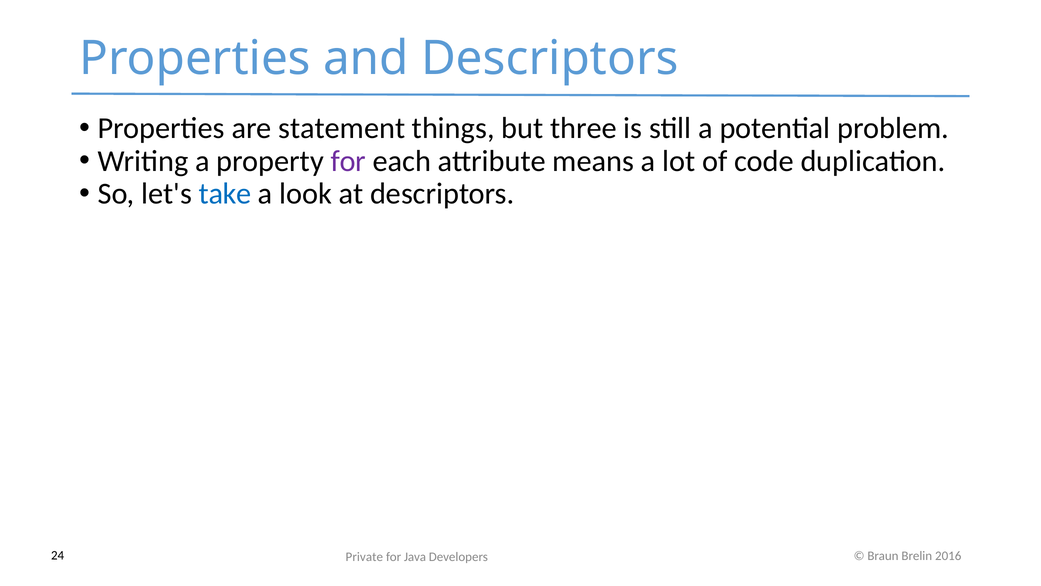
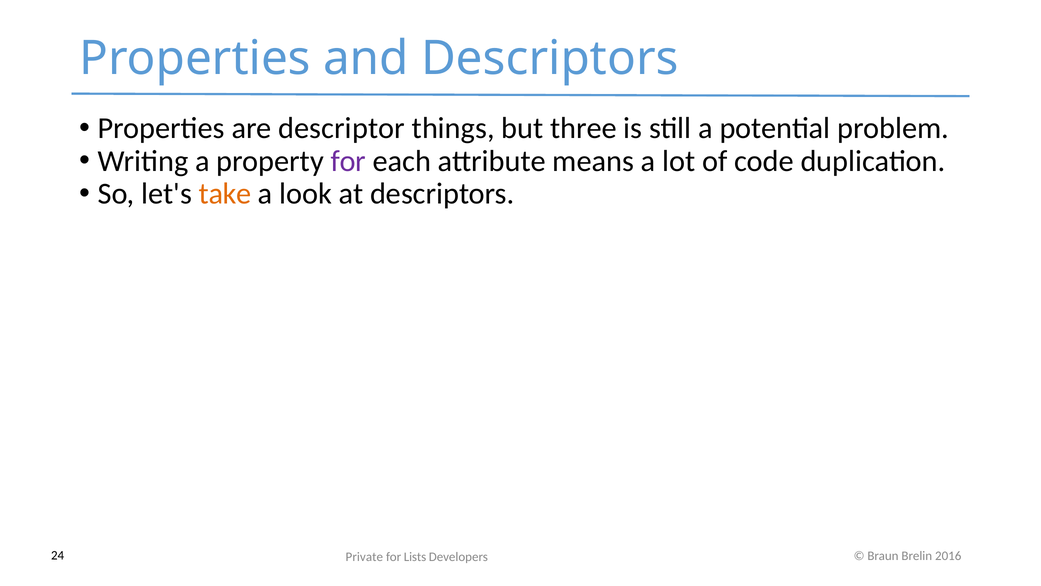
statement: statement -> descriptor (342, 128)
take colour: blue -> orange (225, 194)
Java: Java -> Lists (415, 557)
